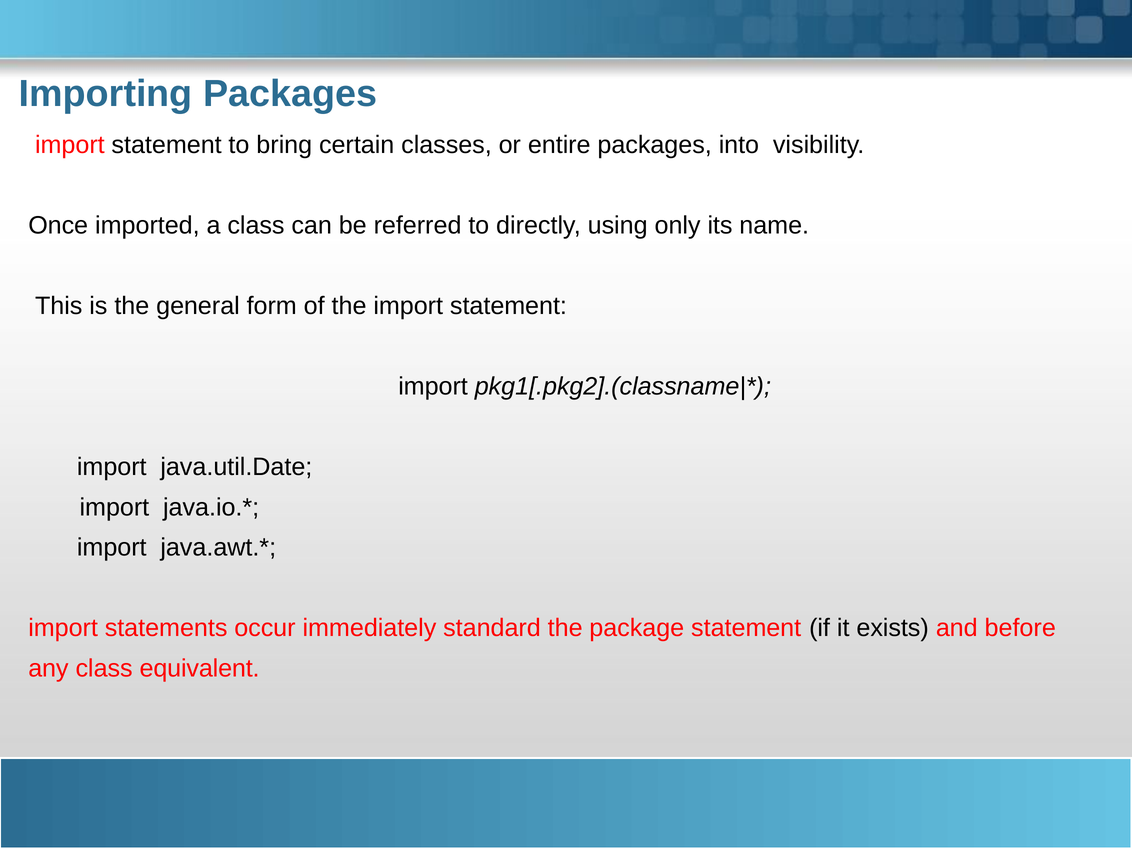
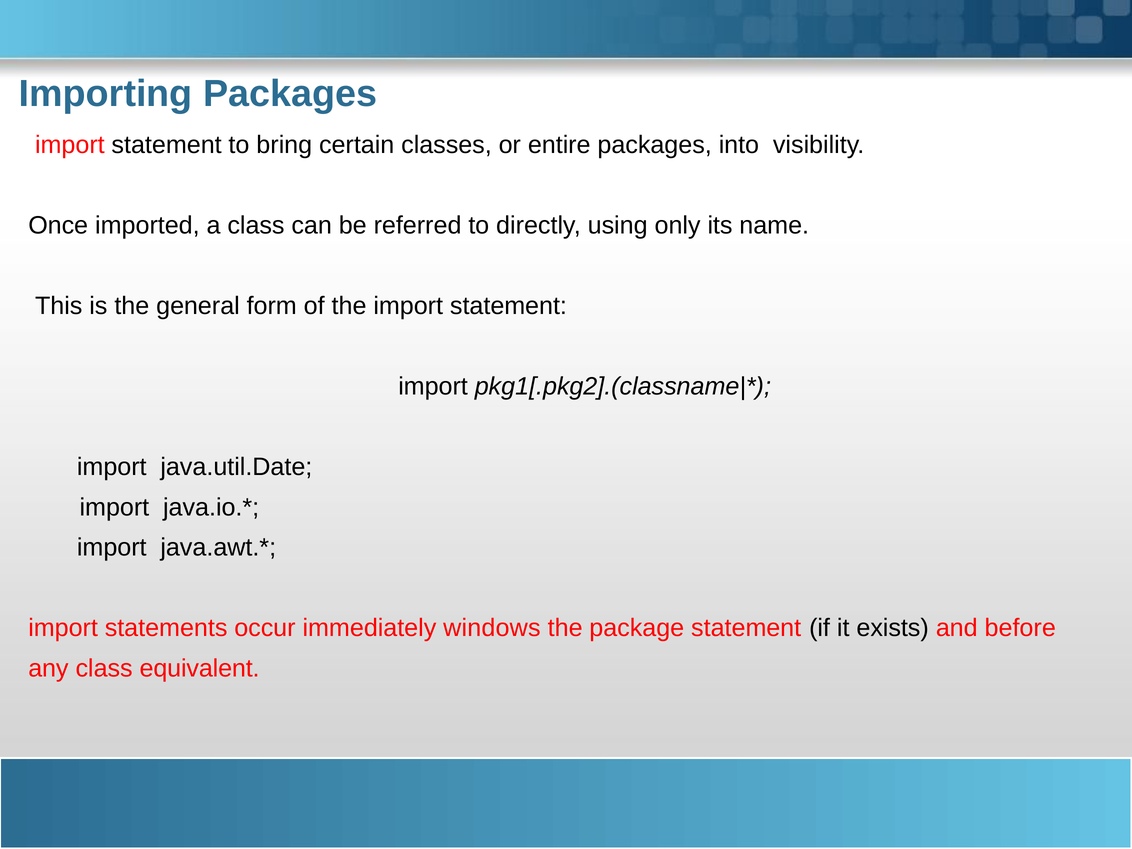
standard: standard -> windows (492, 628)
